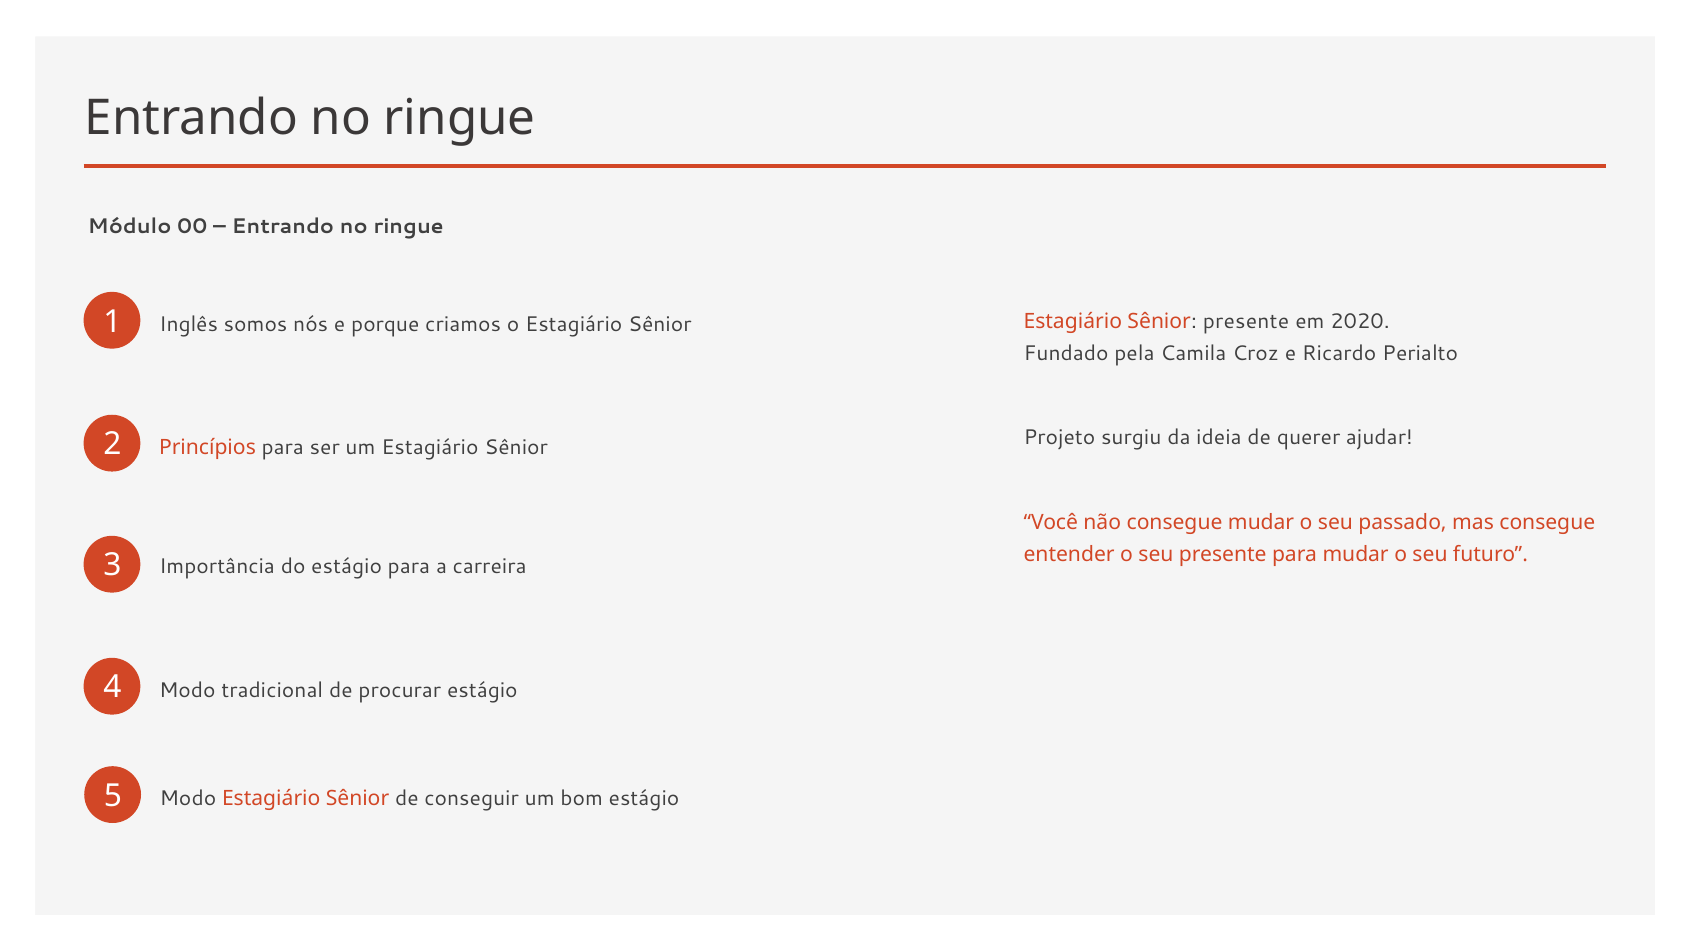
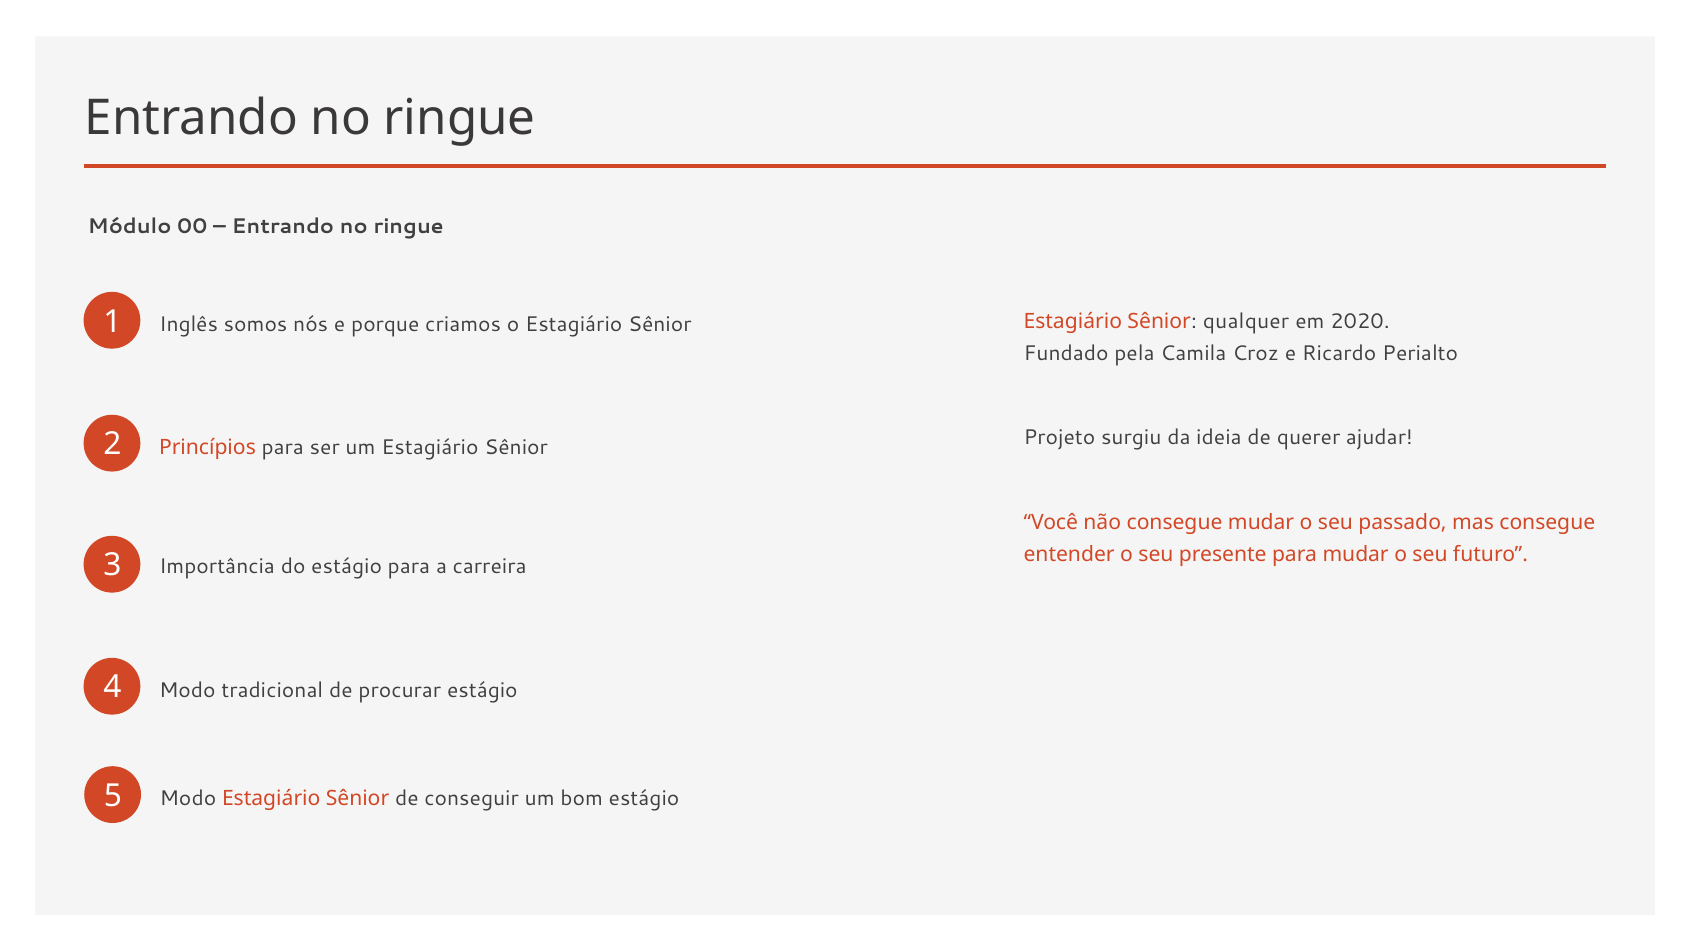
Sênior presente: presente -> qualquer (1246, 321)
